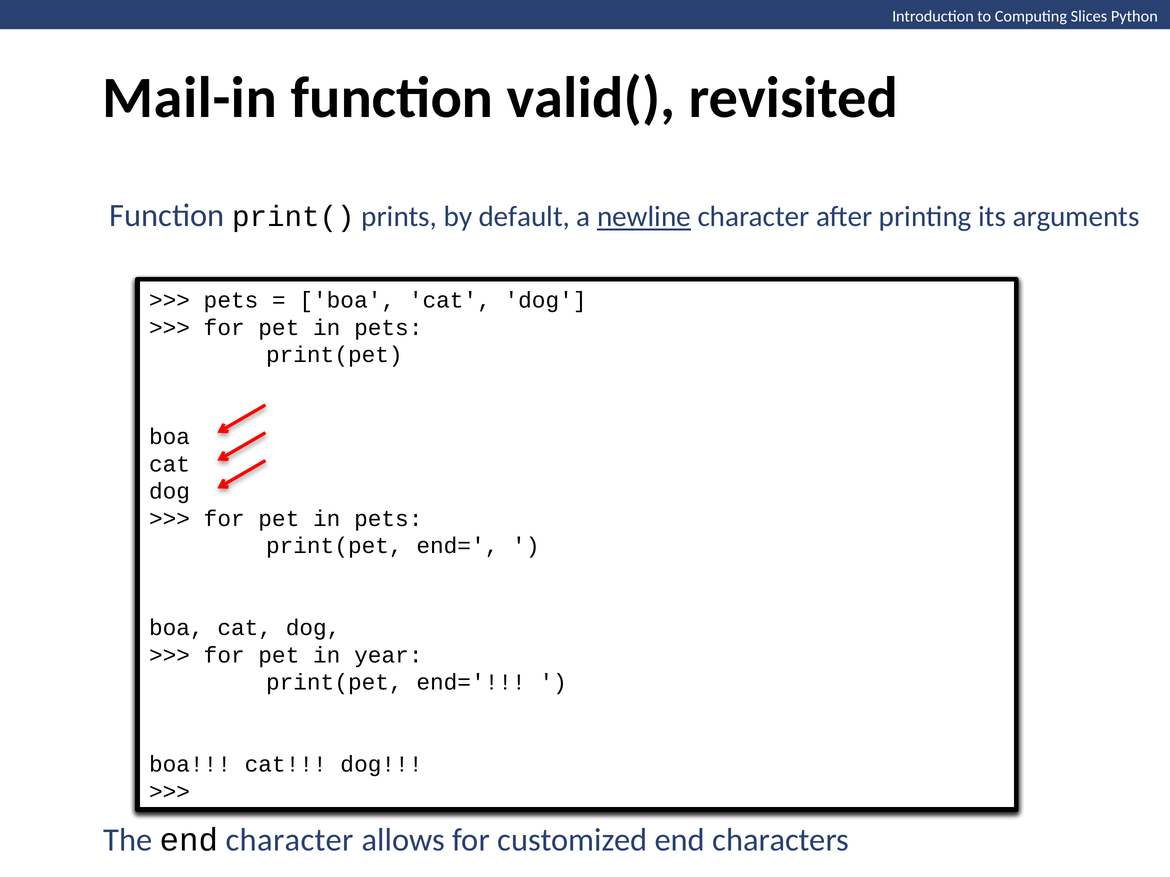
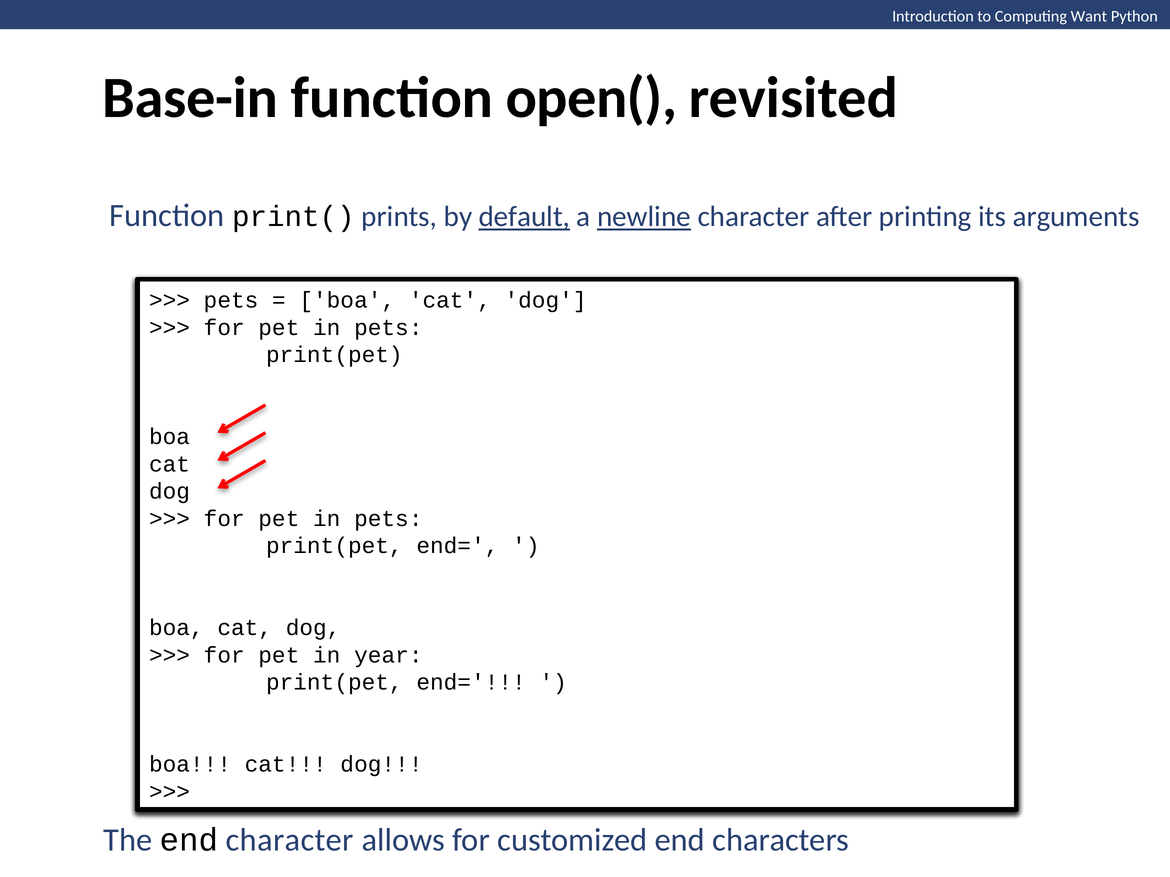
Slices: Slices -> Want (1089, 17)
Mail-in: Mail-in -> Base-in (190, 98)
valid(: valid( -> open( (591, 98)
default underline: none -> present (524, 217)
